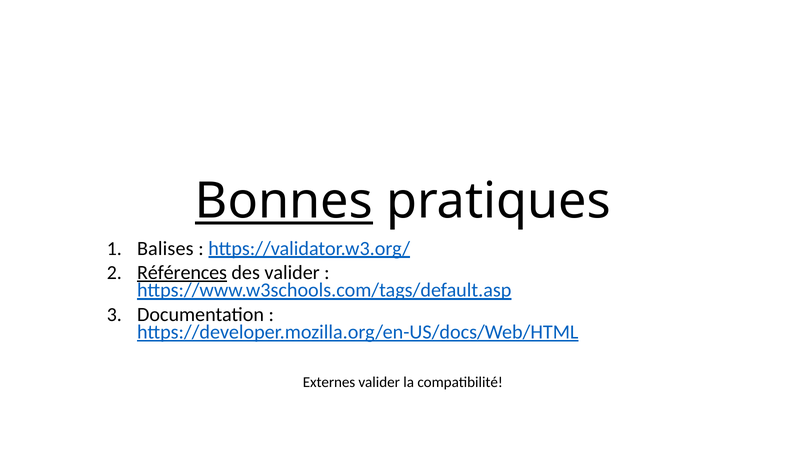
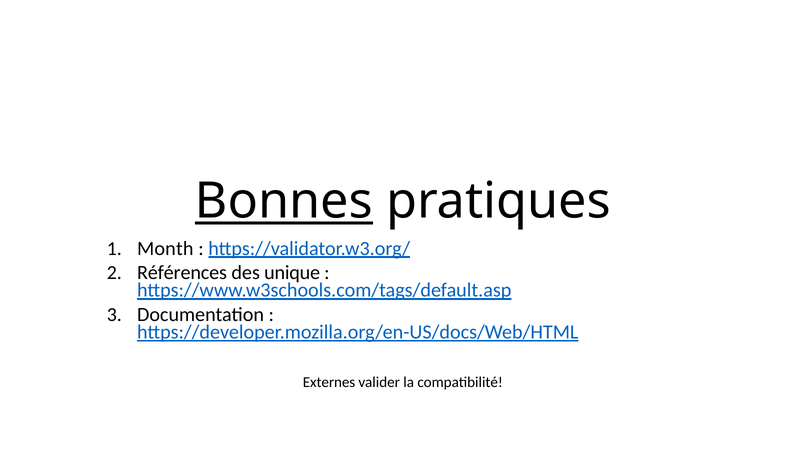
Balises: Balises -> Month (165, 249)
Références underline: present -> none (182, 273)
des valider: valider -> unique (292, 273)
